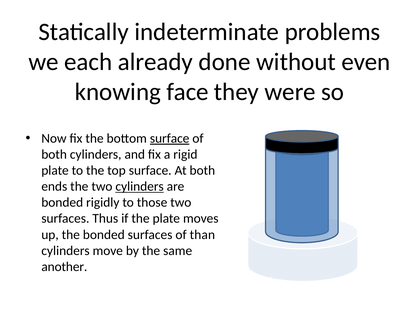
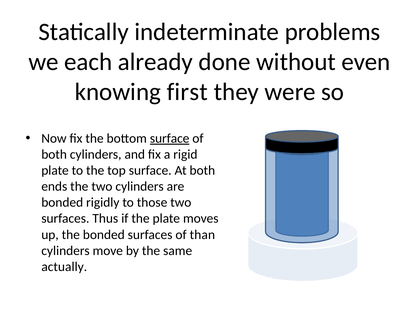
face: face -> first (187, 92)
cylinders underline: present -> none (140, 187)
another: another -> actually (64, 267)
